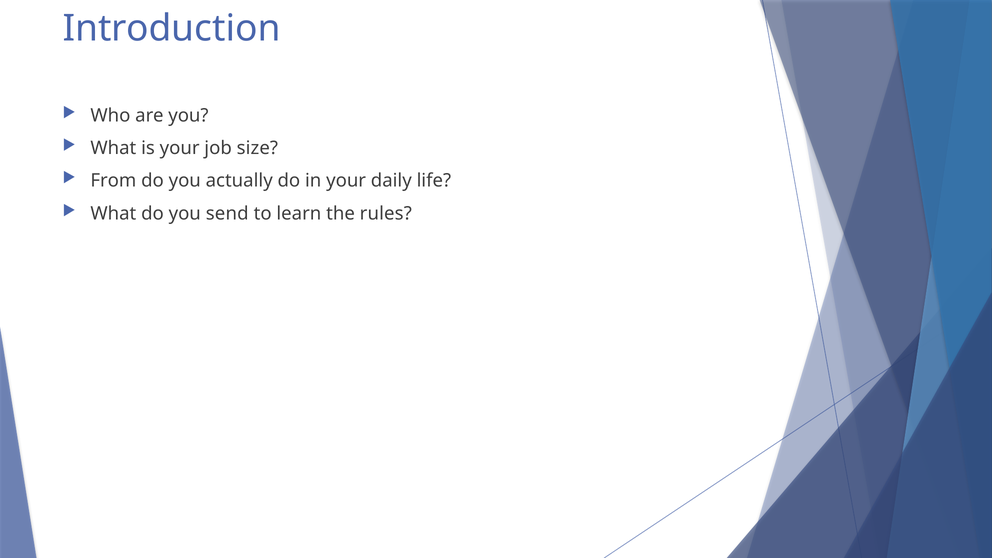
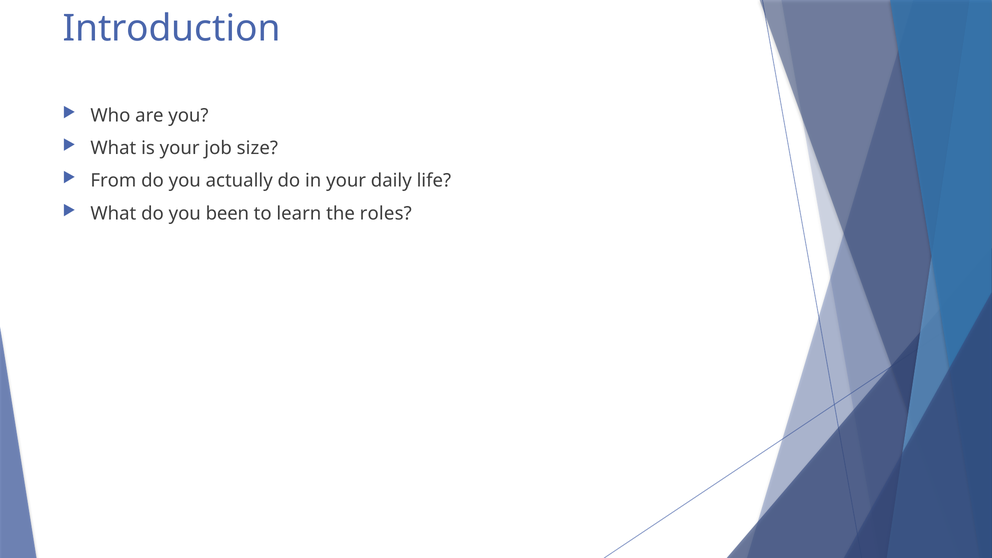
send: send -> been (227, 213)
rules: rules -> roles (386, 213)
